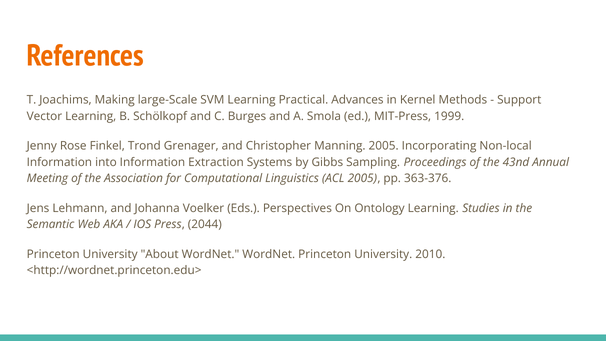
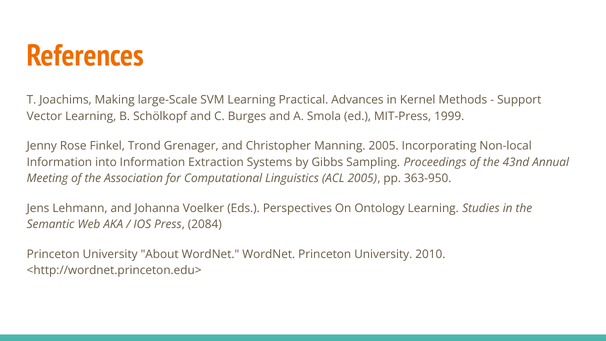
363-376: 363-376 -> 363-950 (428, 178)
2044: 2044 -> 2084 (205, 224)
